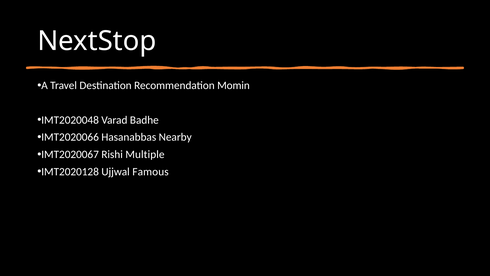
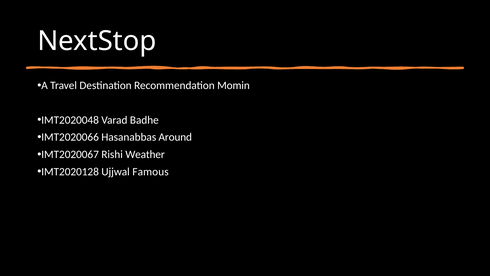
Nearby: Nearby -> Around (175, 137)
Multiple: Multiple -> Weather (145, 154)
